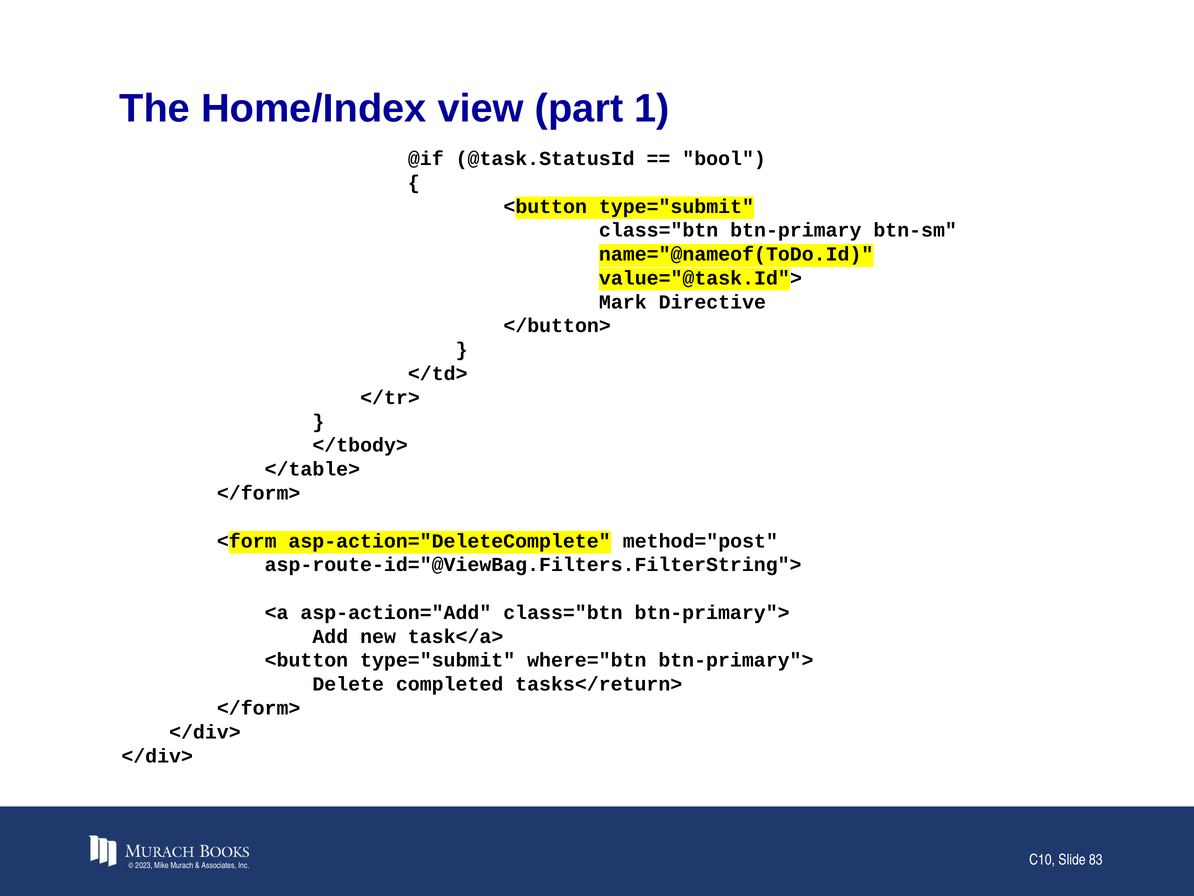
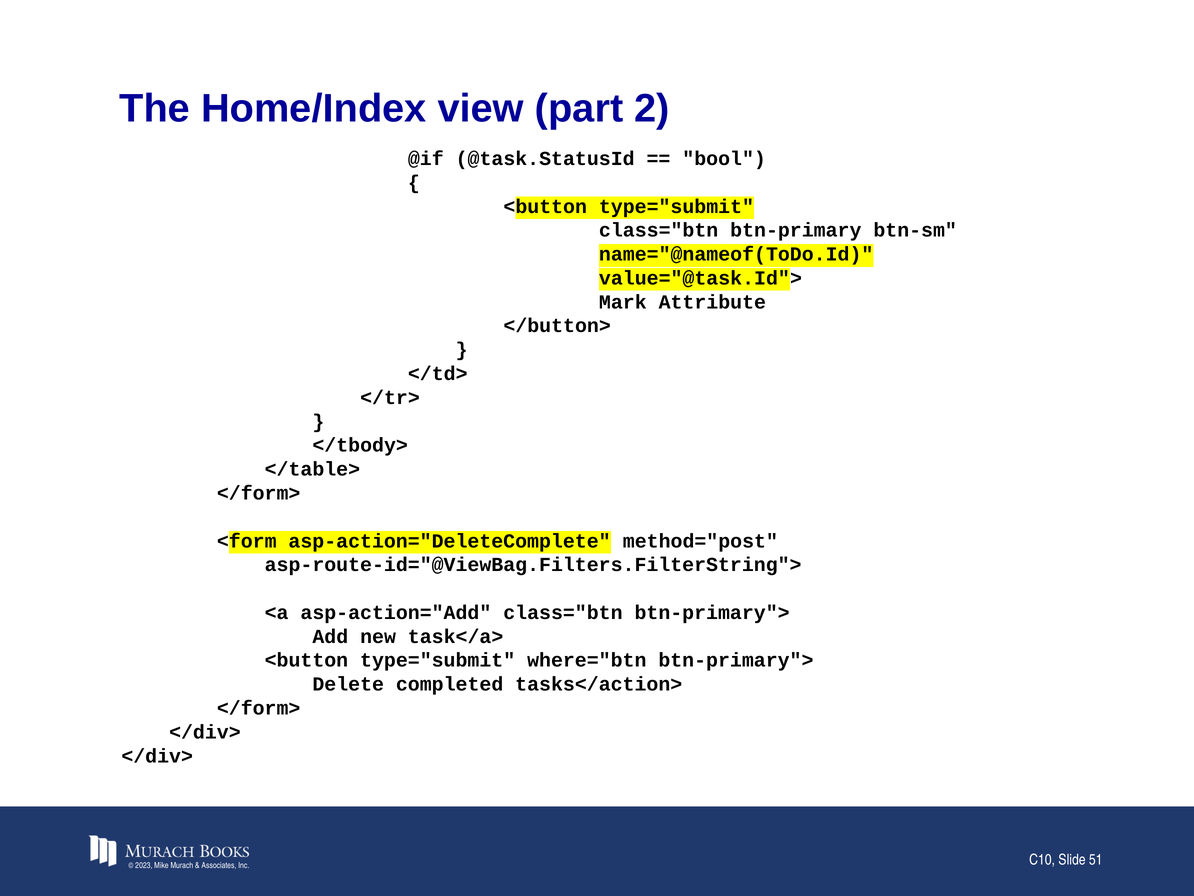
1: 1 -> 2 (652, 108)
Directive: Directive -> Attribute (712, 302)
tasks</return>: tasks</return> -> tasks</action> (599, 684)
83: 83 -> 51 (1096, 859)
